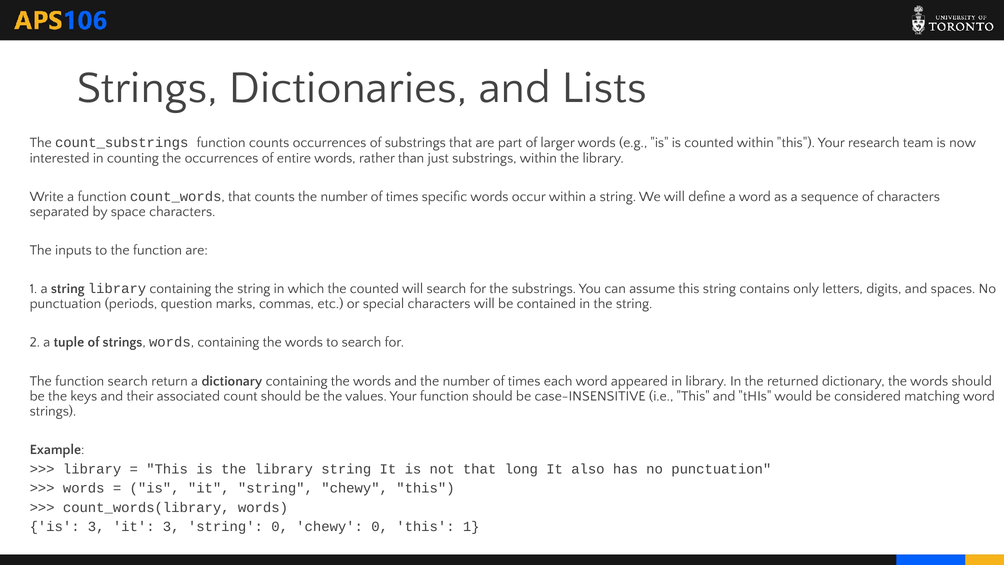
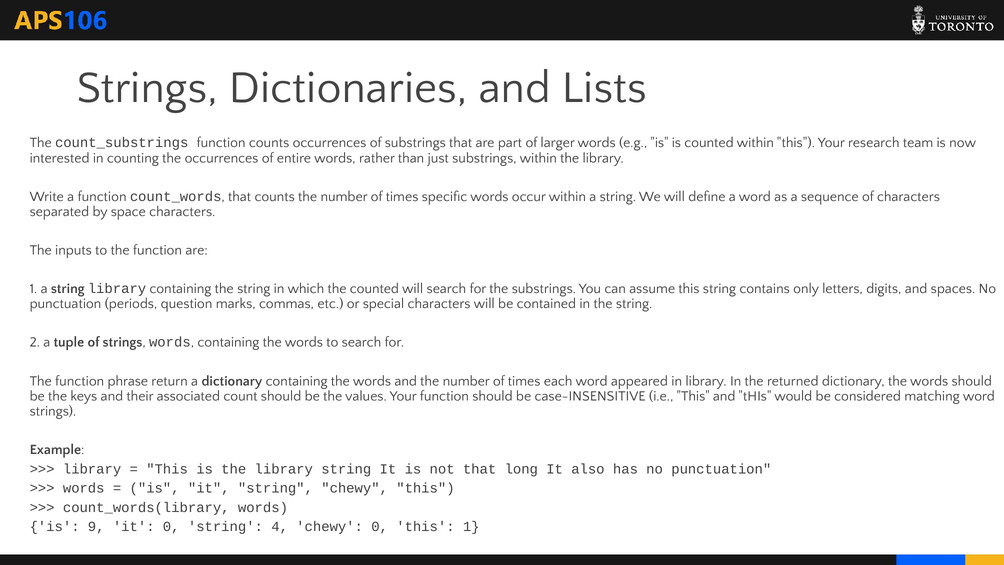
function search: search -> phrase (128, 381)
is 3: 3 -> 9 (96, 527)
it 3: 3 -> 0 (171, 527)
string 0: 0 -> 4 (280, 527)
